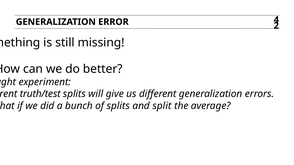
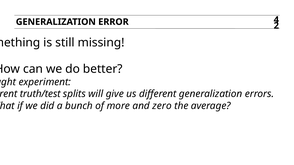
of splits: splits -> more (118, 106)
split: split -> zero (162, 106)
